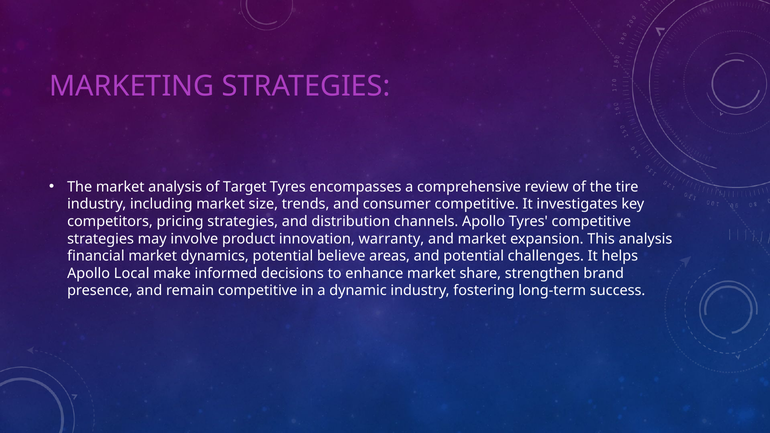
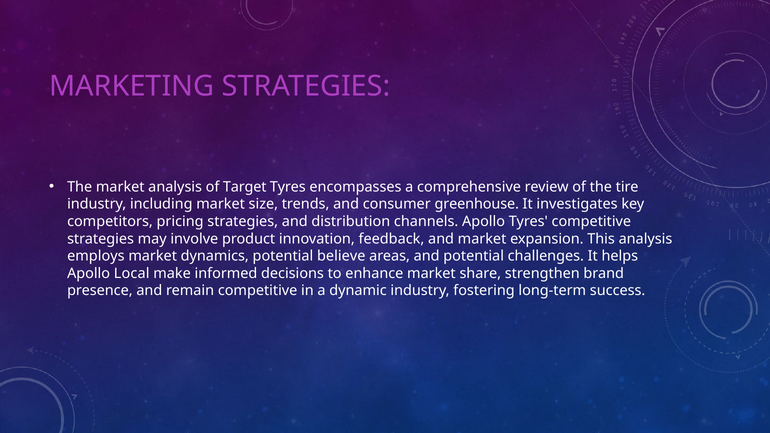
consumer competitive: competitive -> greenhouse (477, 204)
warranty: warranty -> feedback (391, 239)
financial: financial -> employs (96, 256)
